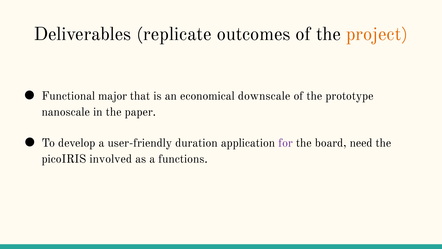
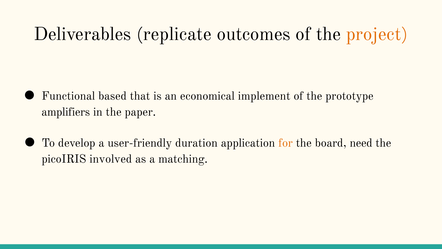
major: major -> based (112, 96)
downscale: downscale -> implement (264, 96)
nanoscale: nanoscale -> amplifiers (66, 112)
for colour: purple -> orange (286, 143)
functions: functions -> matching (183, 159)
